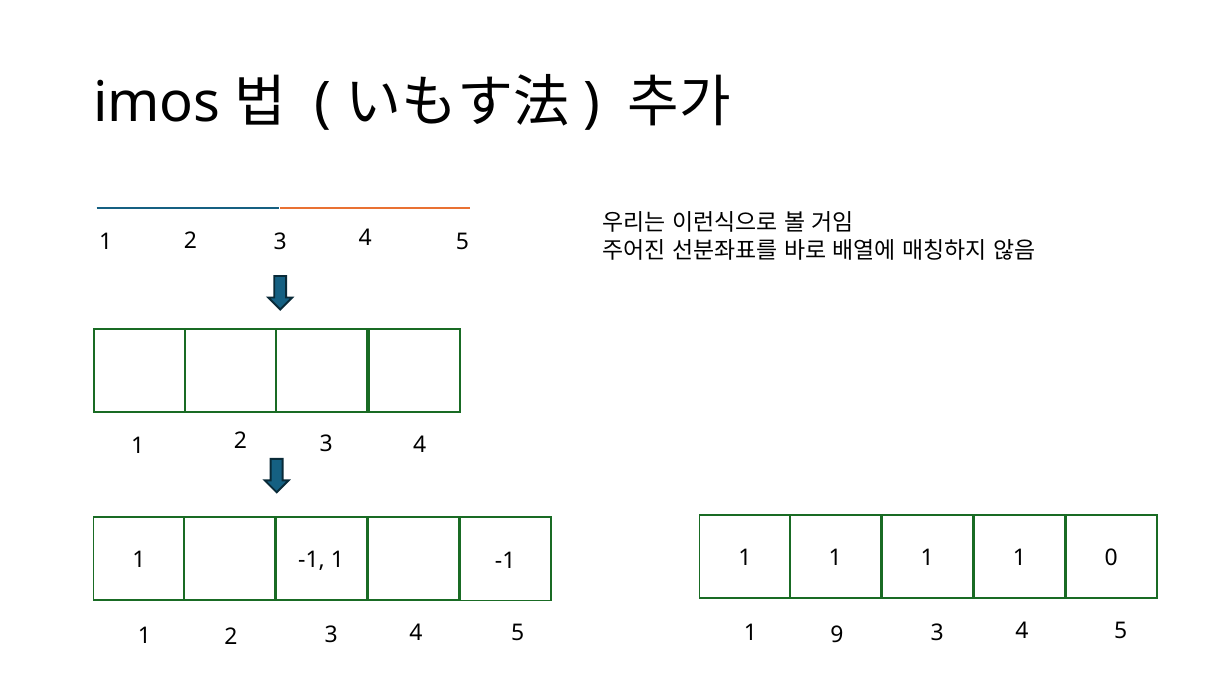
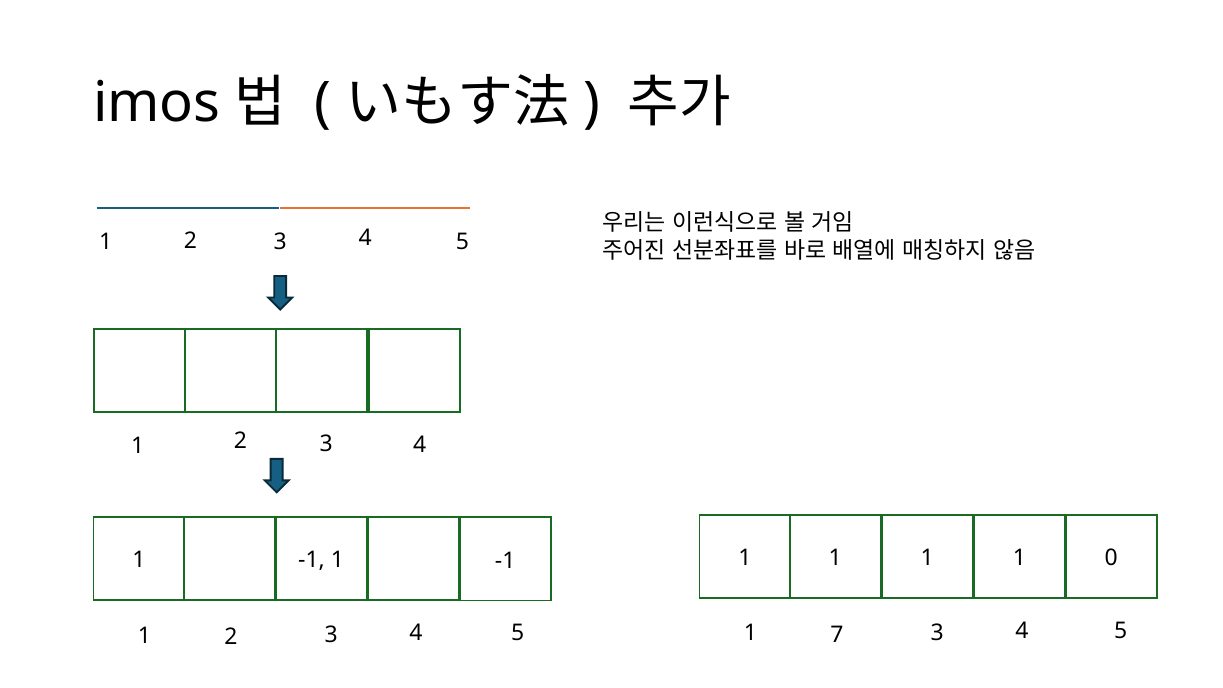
9: 9 -> 7 (837, 635)
